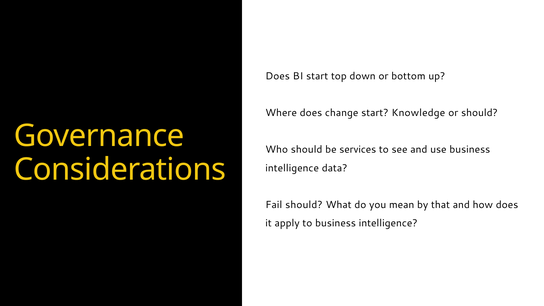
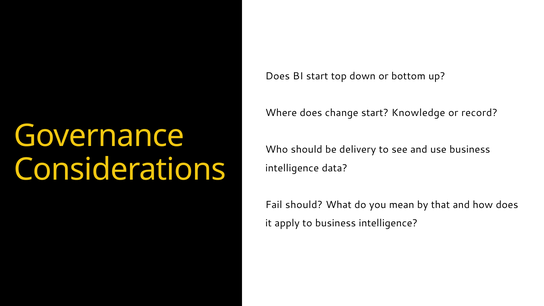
or should: should -> record (479, 113)
services: services -> delivery (358, 150)
